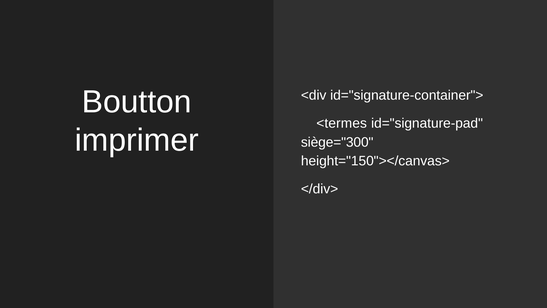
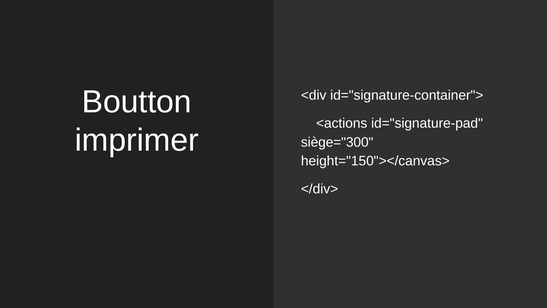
<termes: <termes -> <actions (342, 123)
